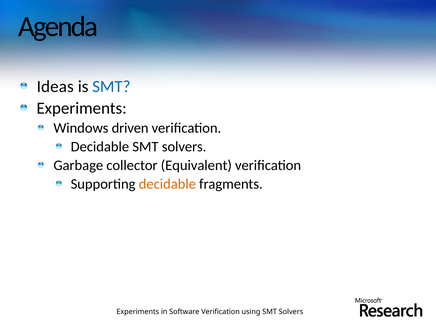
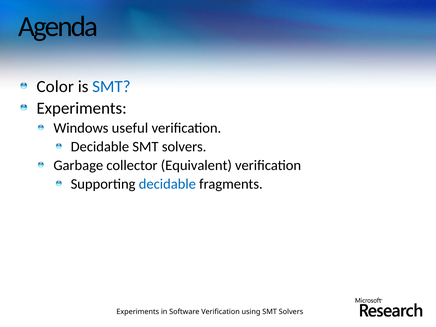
Ideas: Ideas -> Color (55, 86)
driven: driven -> useful (130, 128)
decidable colour: orange -> blue (167, 184)
